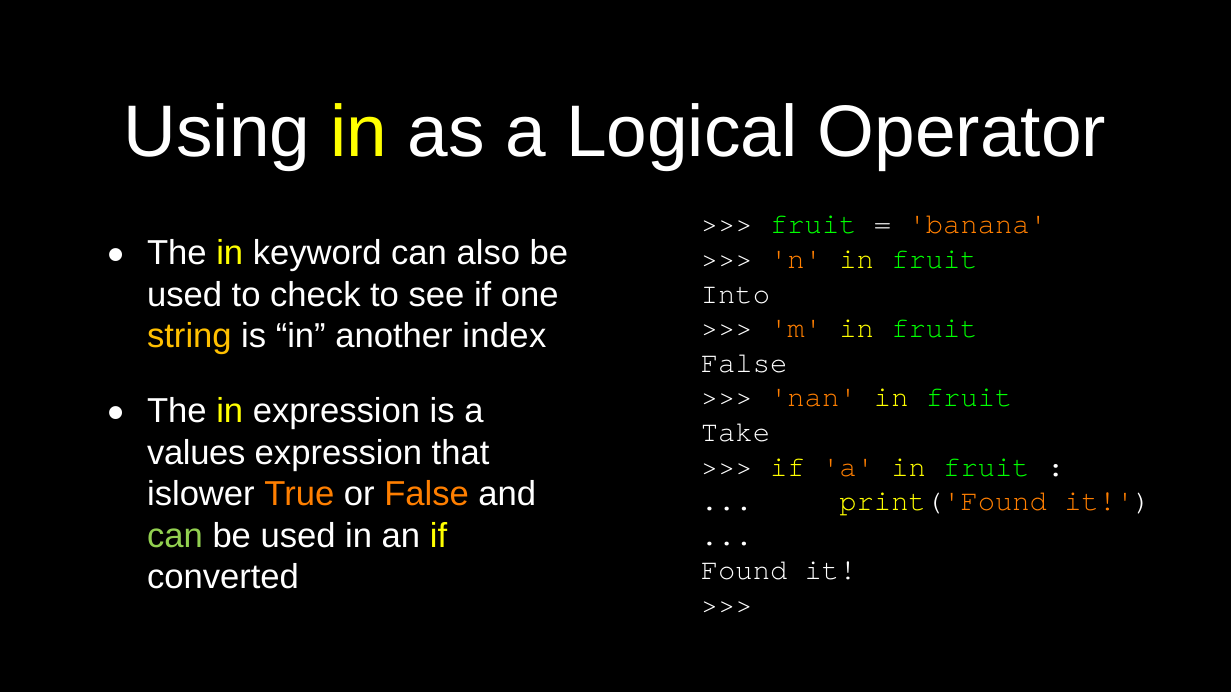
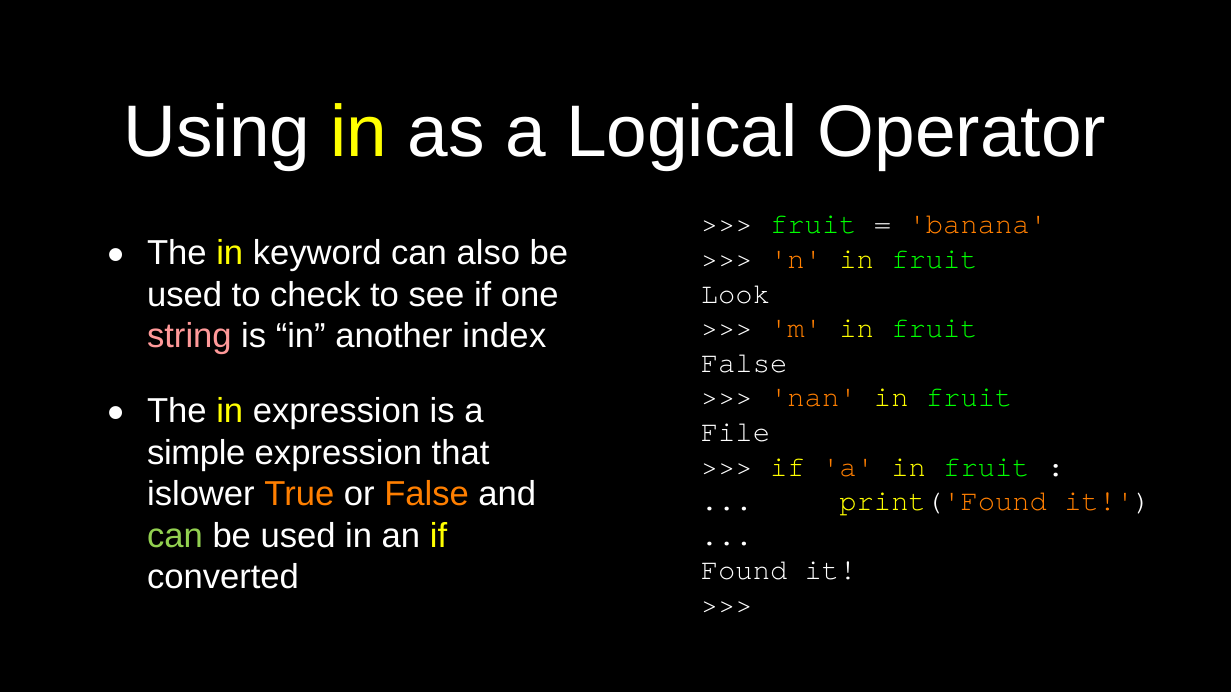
Into: Into -> Look (735, 294)
string colour: yellow -> pink (189, 336)
Take: Take -> File (735, 432)
values: values -> simple (196, 453)
